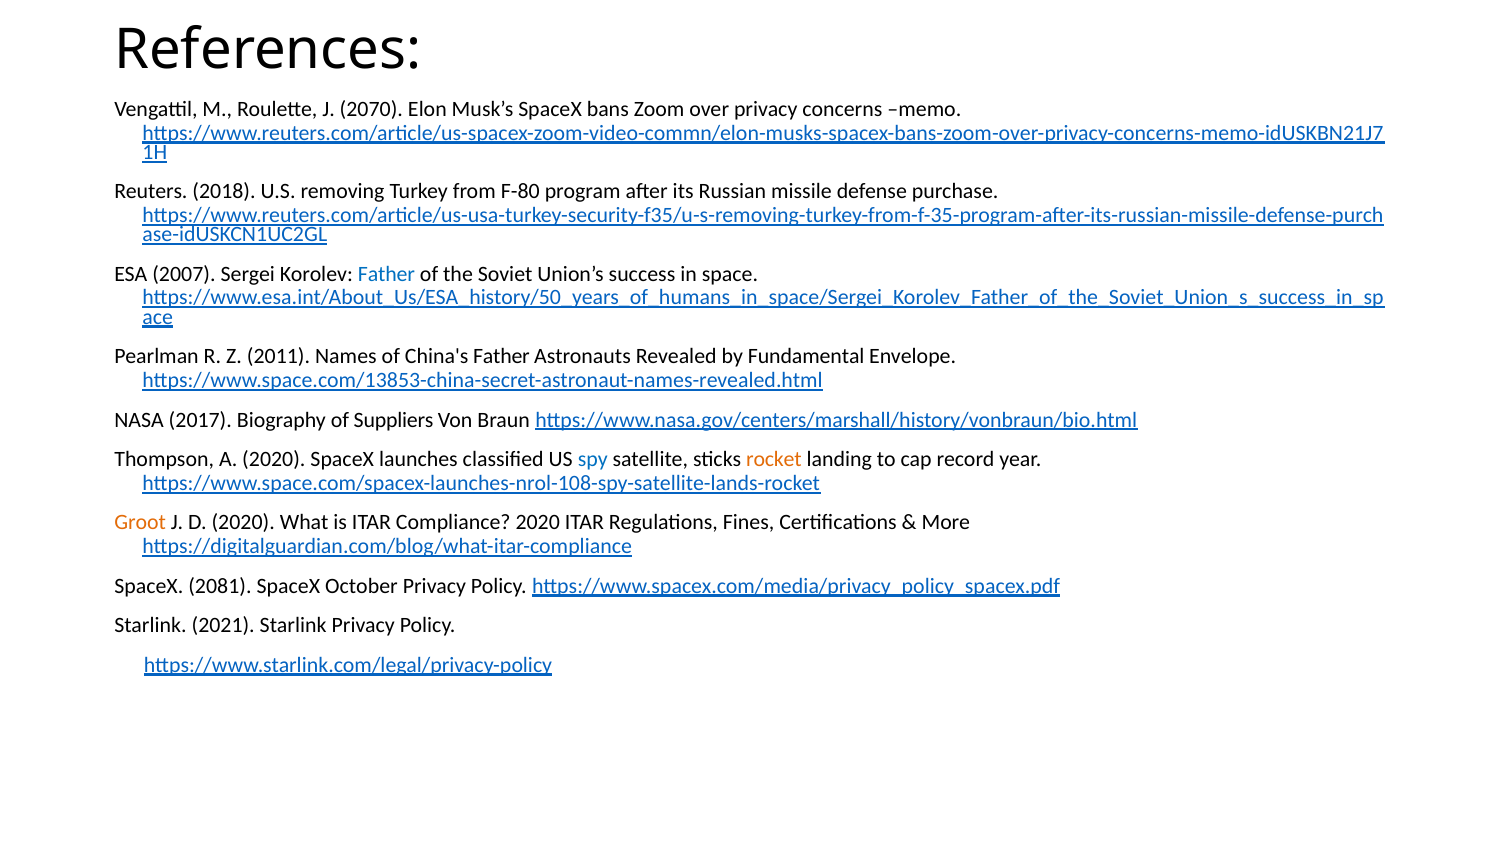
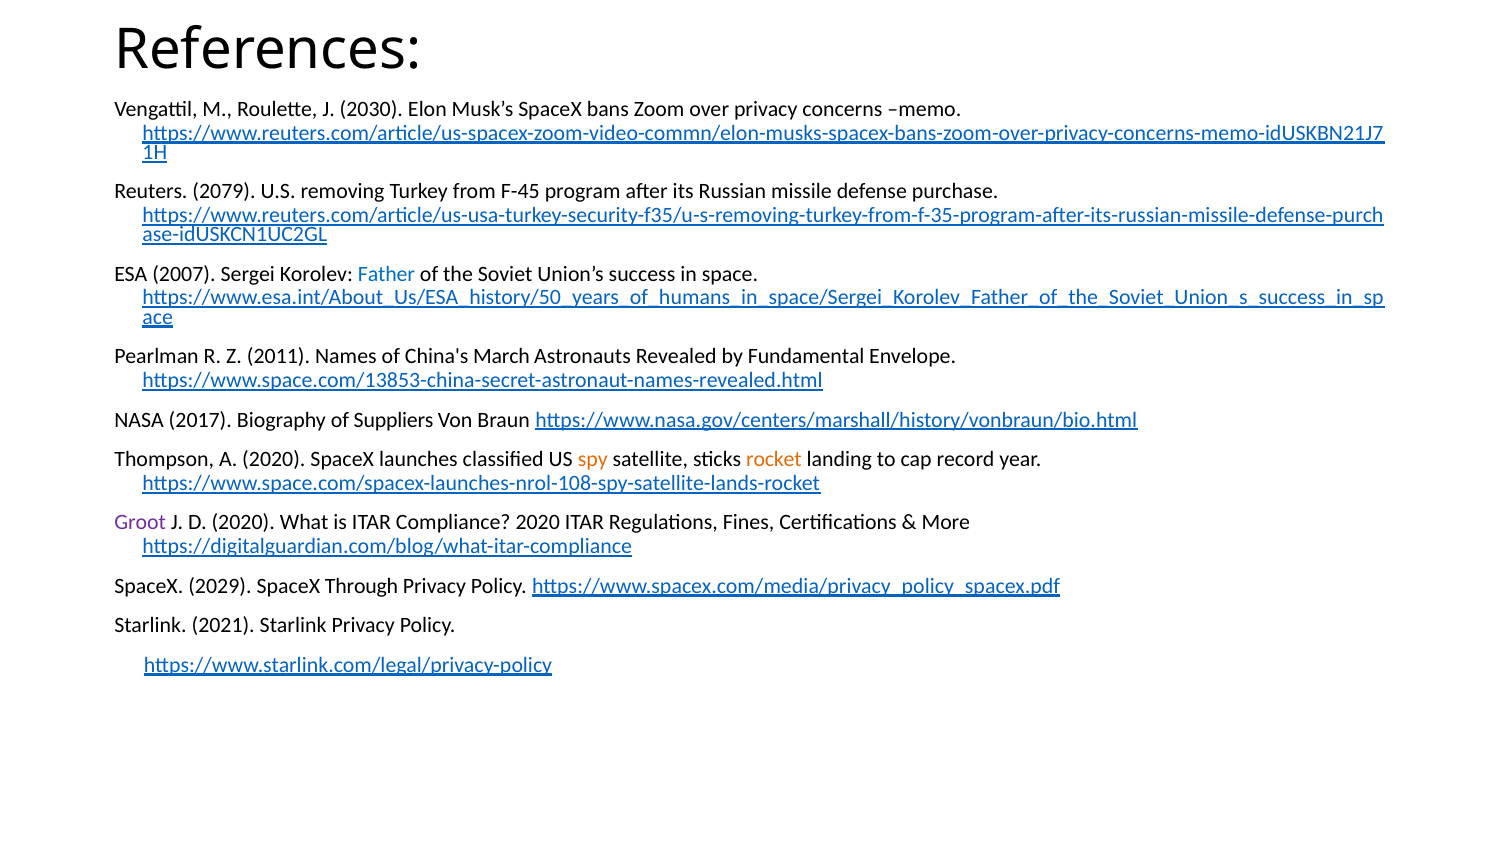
2070: 2070 -> 2030 (371, 109)
2018: 2018 -> 2079 (224, 191)
F-80: F-80 -> F-45 (520, 191)
China's Father: Father -> March (501, 356)
spy colour: blue -> orange (593, 459)
Groot colour: orange -> purple (140, 522)
2081: 2081 -> 2029 (220, 586)
October: October -> Through (362, 586)
